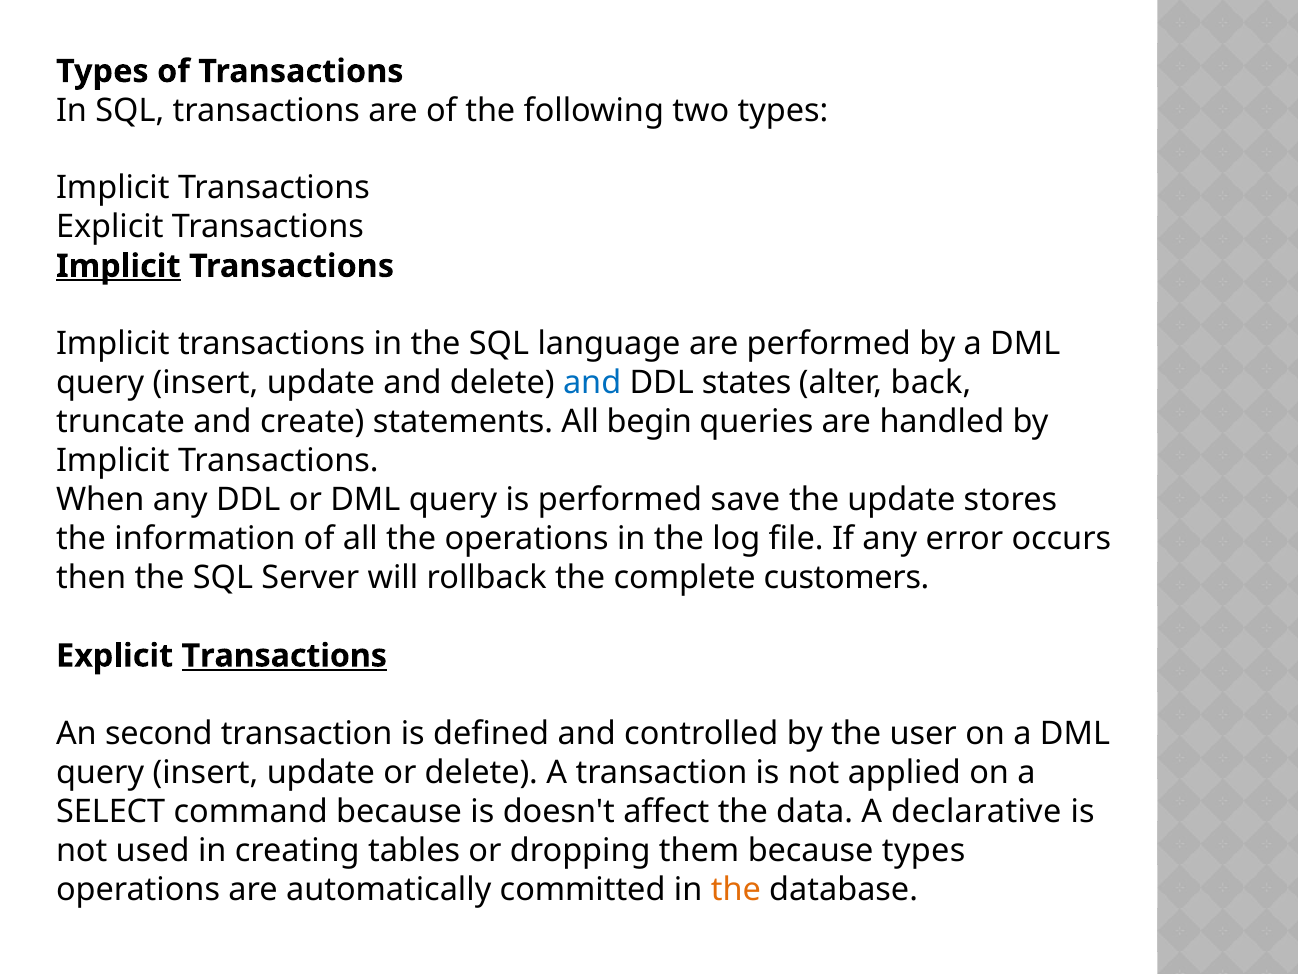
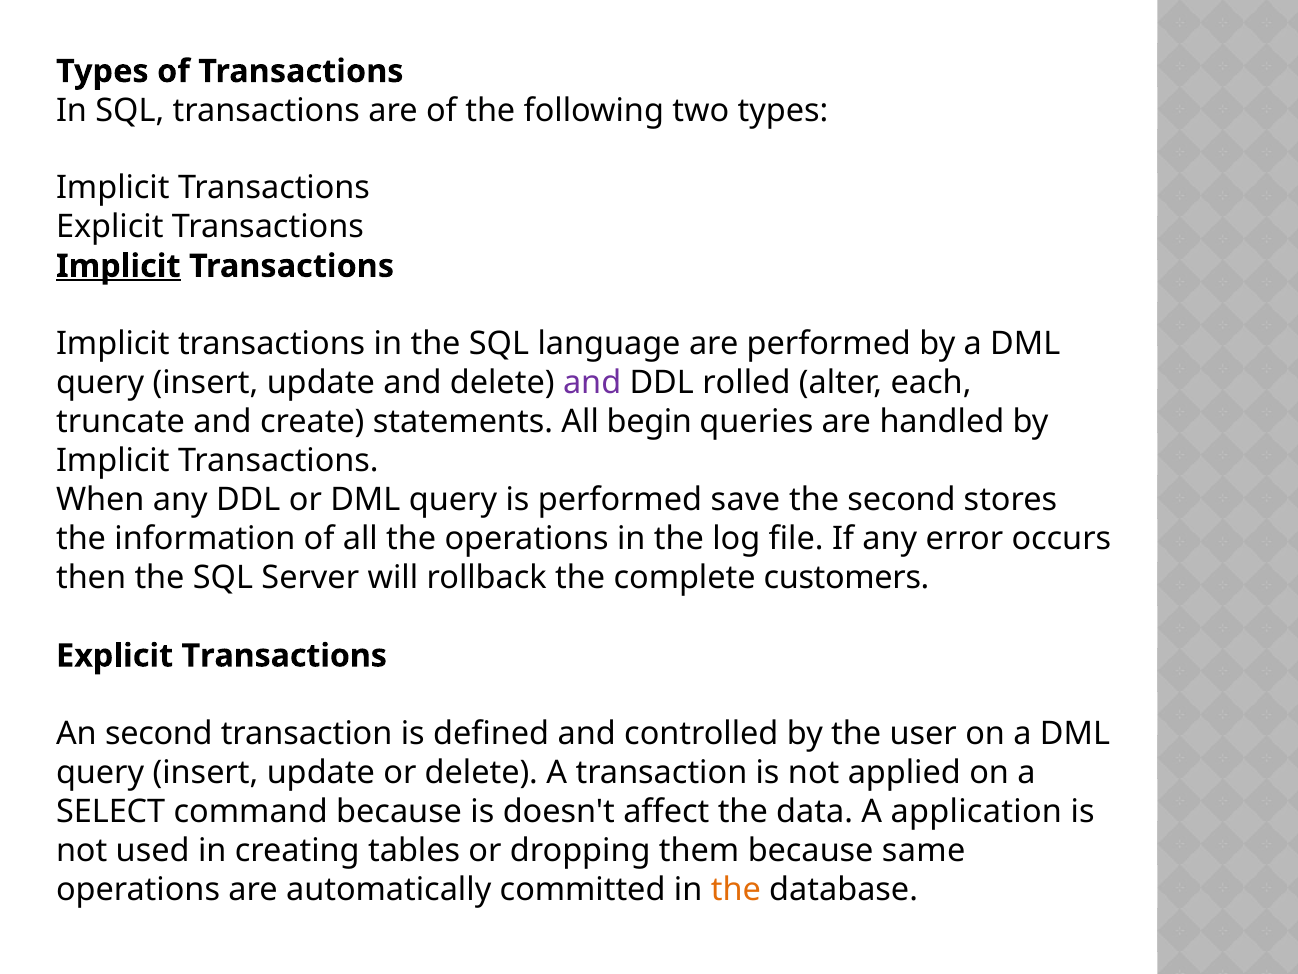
and colour: blue -> purple (592, 383)
states: states -> rolled (746, 383)
back: back -> each (931, 383)
the update: update -> second (901, 500)
Transactions underline: present -> none (284, 655)
declarative: declarative -> application (976, 811)
because types: types -> same (924, 850)
